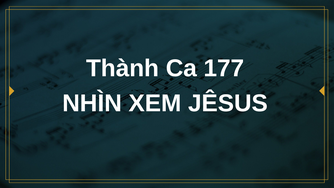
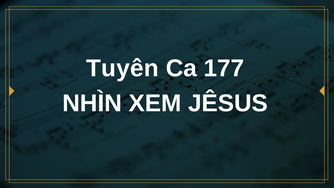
Thành: Thành -> Tuyên (122, 68)
